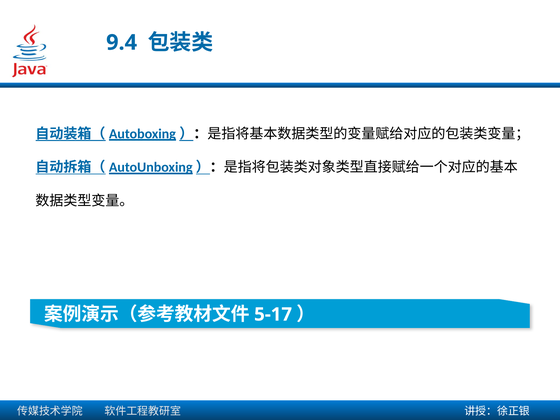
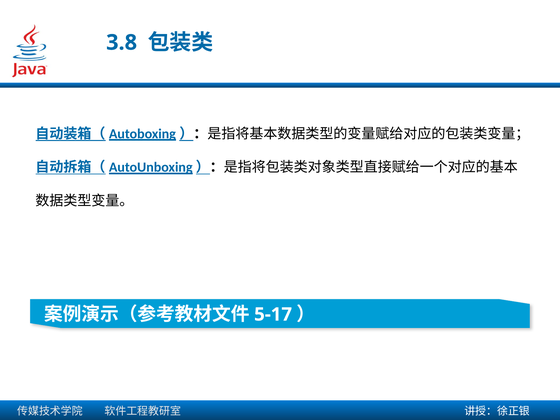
9.4: 9.4 -> 3.8 (122, 43)
